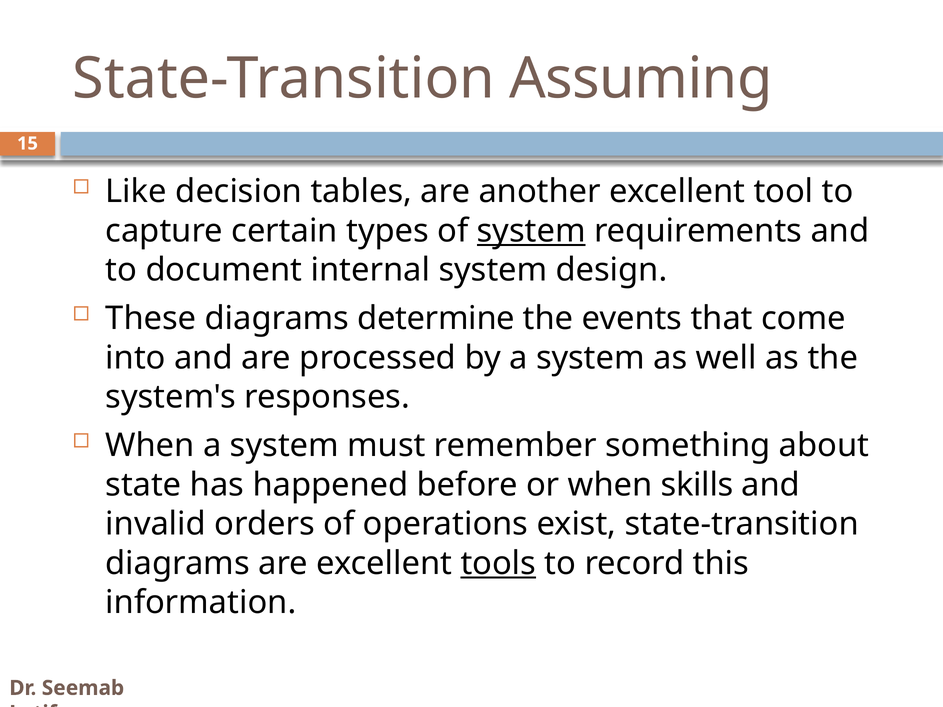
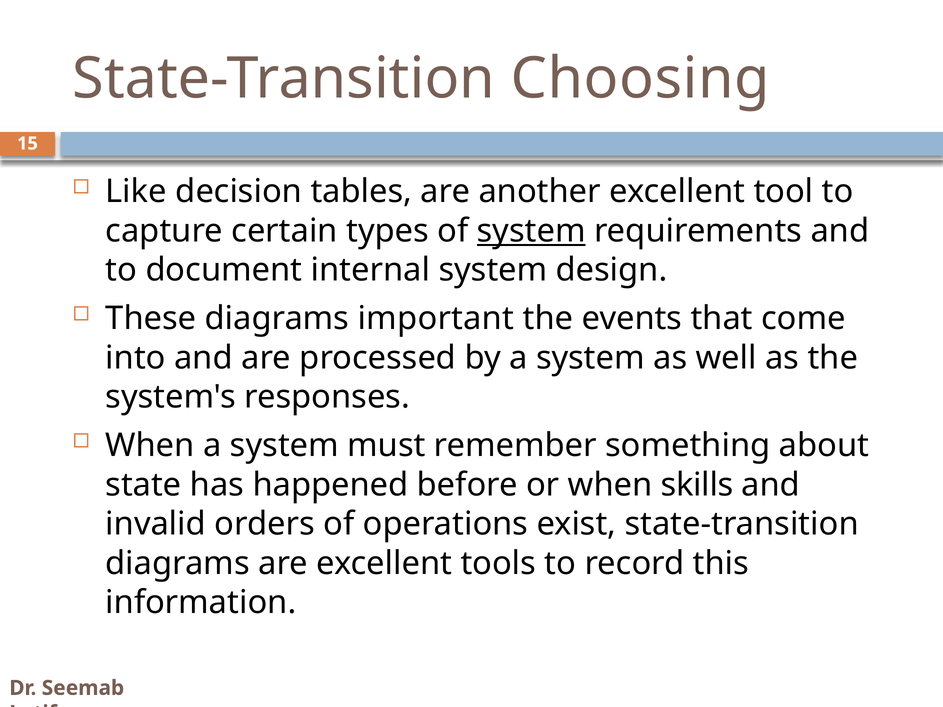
Assuming: Assuming -> Choosing (640, 79)
determine: determine -> important (436, 319)
tools underline: present -> none (498, 563)
